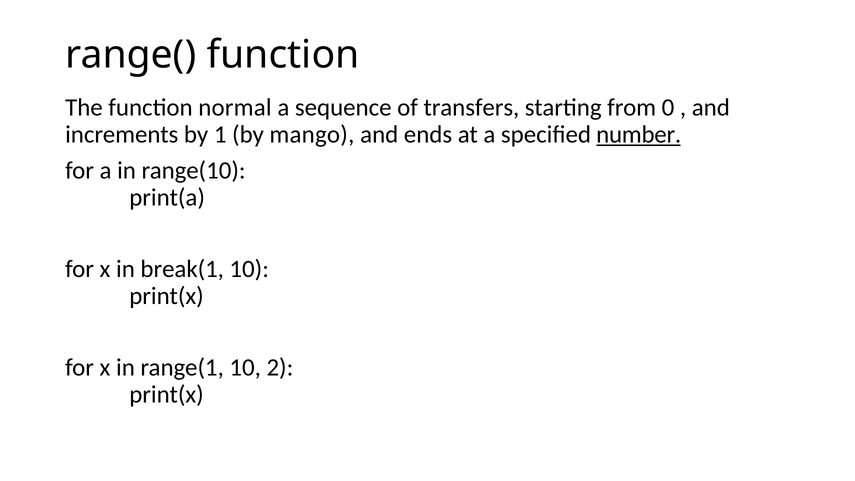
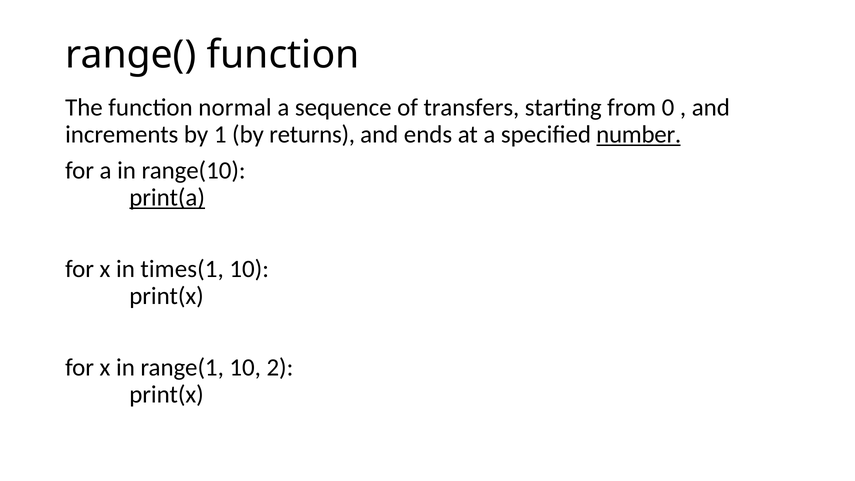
mango: mango -> returns (312, 135)
print(a underline: none -> present (167, 197)
break(1: break(1 -> times(1 (182, 269)
